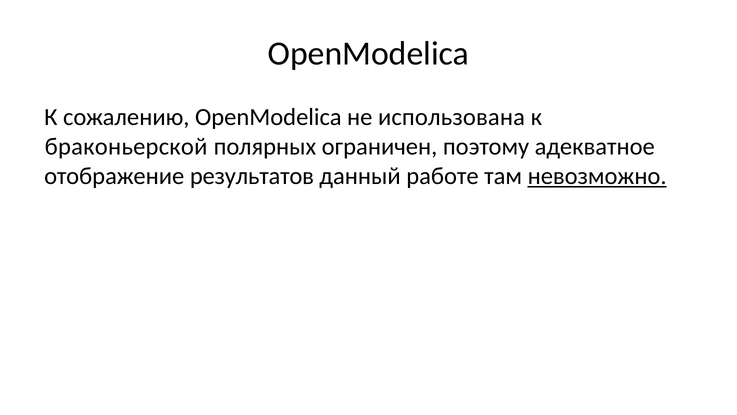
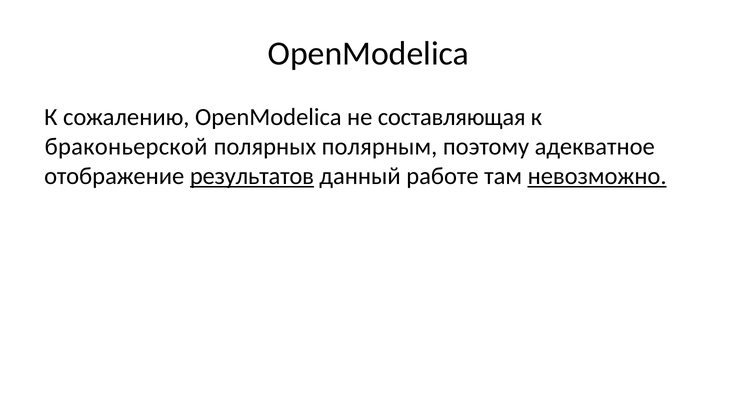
использована: использована -> составляющая (452, 117)
ограничен: ограничен -> полярным (380, 146)
результатов underline: none -> present (252, 176)
